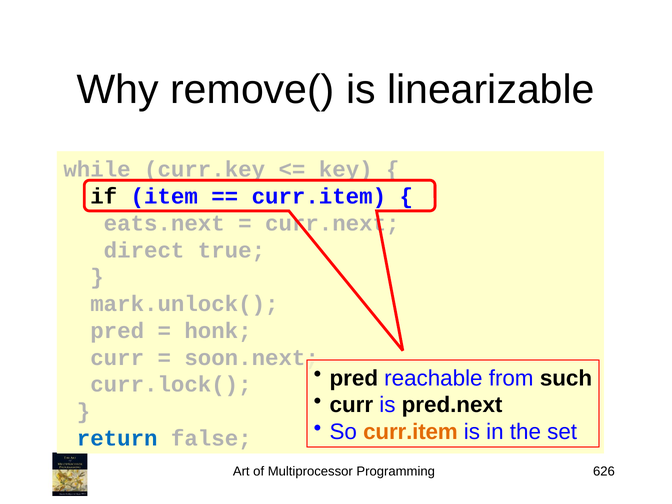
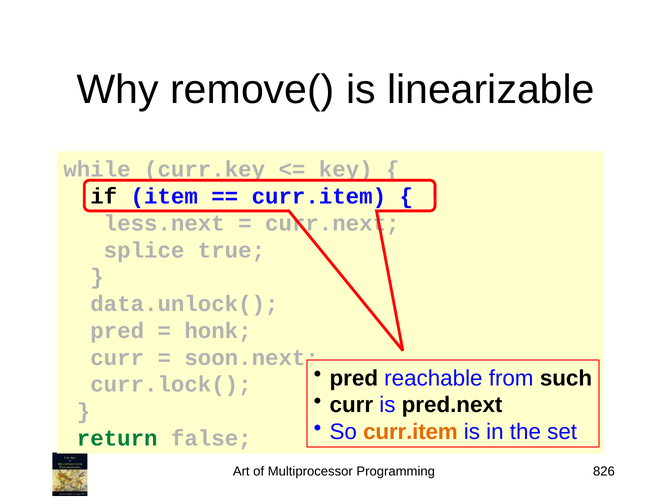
eats.next: eats.next -> less.next (164, 223)
direct: direct -> splice (144, 250)
mark.unlock(: mark.unlock( -> data.unlock( (184, 304)
return colour: blue -> green (117, 438)
626: 626 -> 826 (604, 471)
